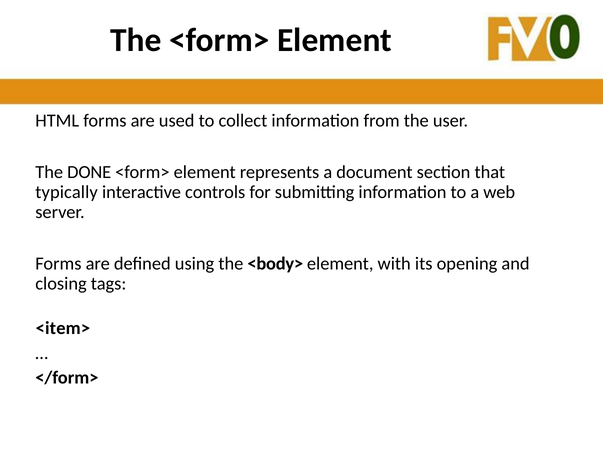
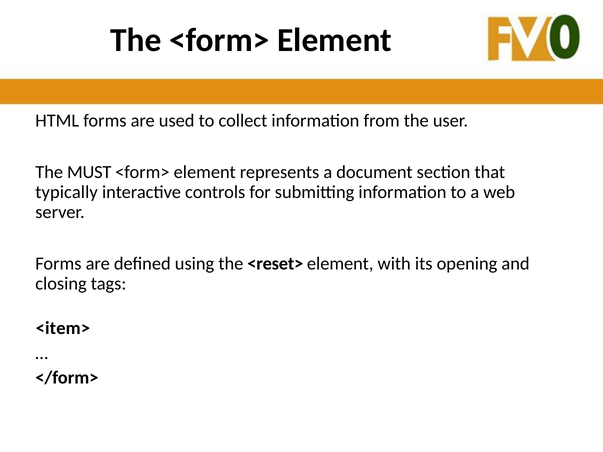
DONE: DONE -> MUST (89, 173)
<body>: <body> -> <reset> (275, 264)
